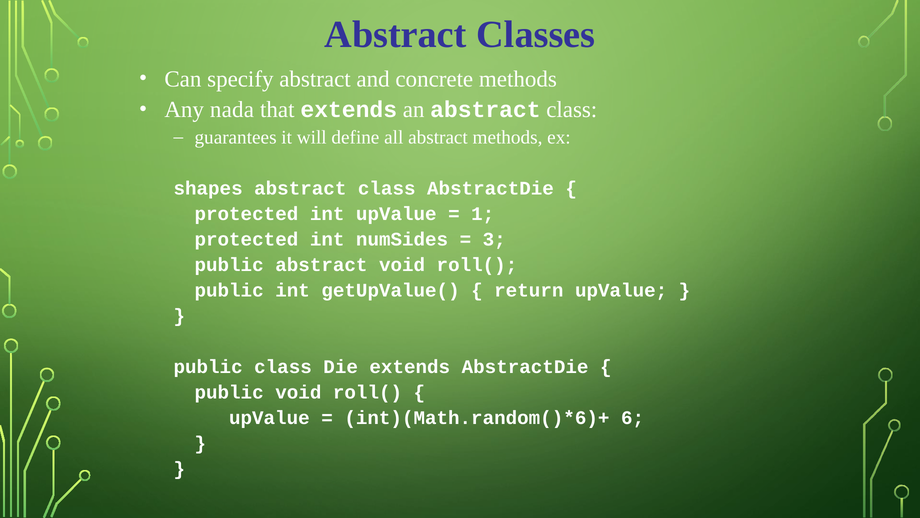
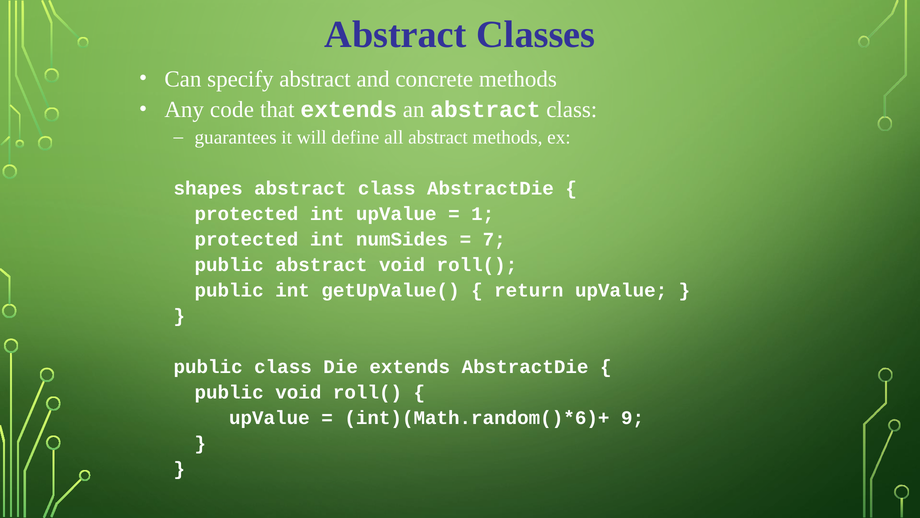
nada: nada -> code (232, 110)
3: 3 -> 7 (494, 239)
6: 6 -> 9 (633, 417)
